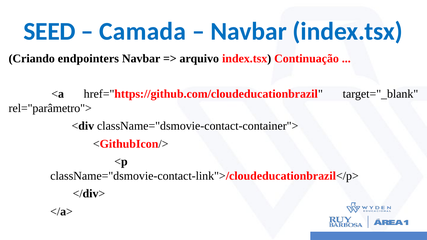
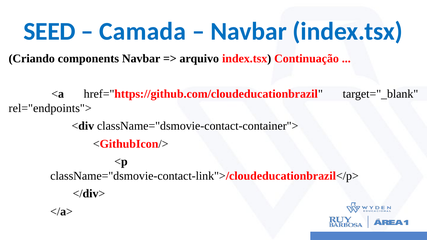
endpointers: endpointers -> components (88, 59)
rel="parâmetro">: rel="parâmetro"> -> rel="endpoints"> (50, 108)
